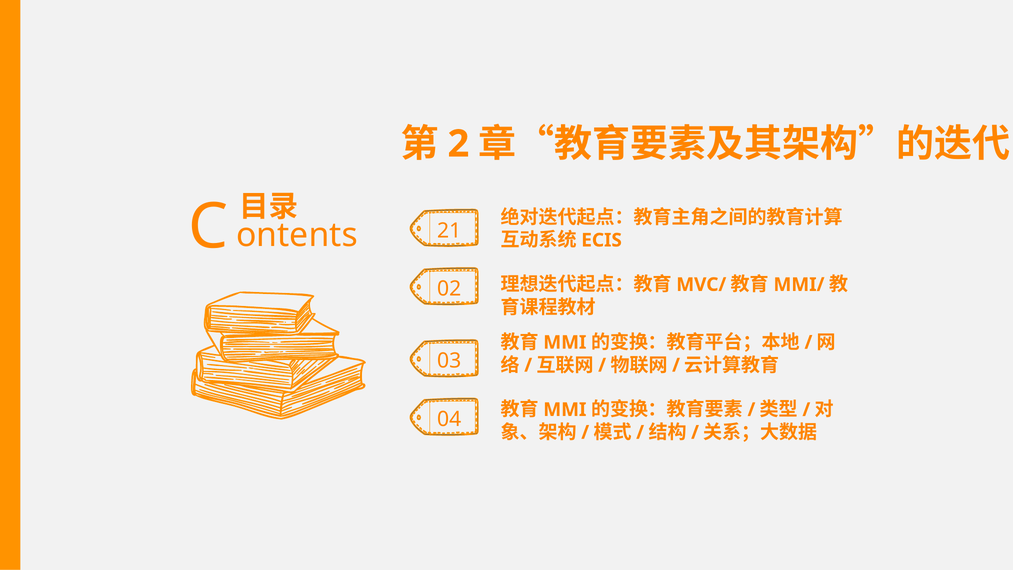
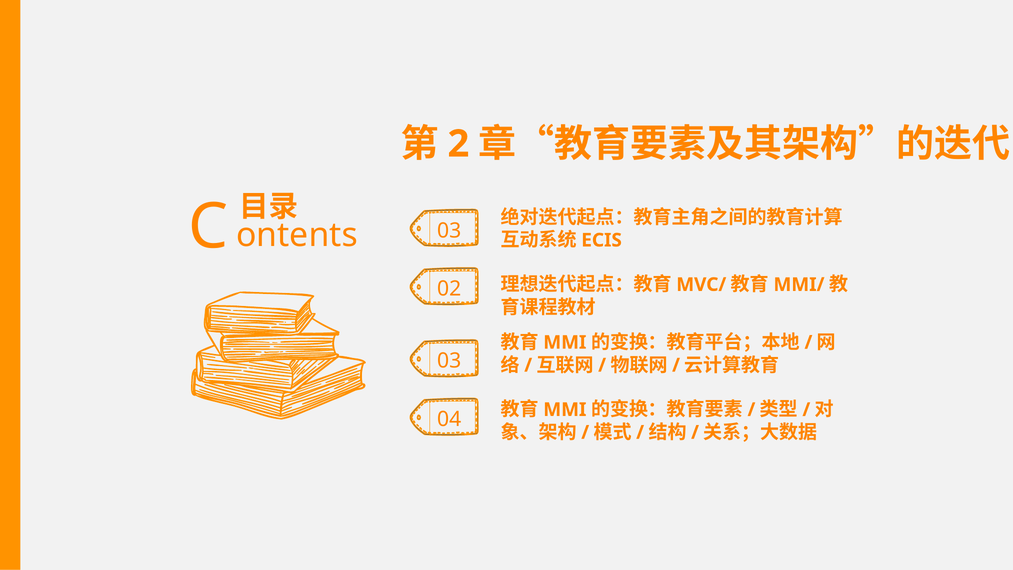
21: 21 -> 03 (449, 230)
